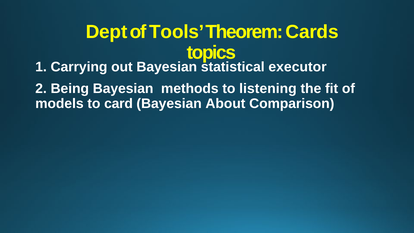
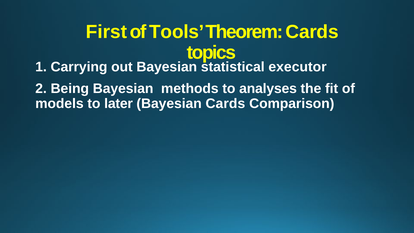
Dept: Dept -> First (106, 32)
listening: listening -> analyses (268, 89)
card: card -> later (119, 104)
Bayesian About: About -> Cards (225, 104)
